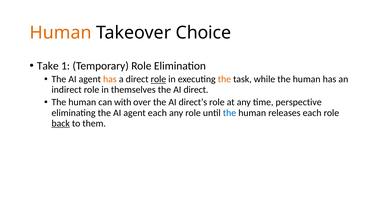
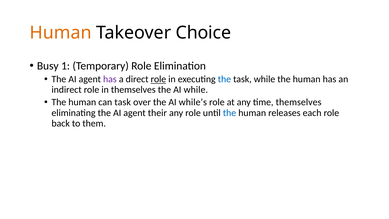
Take: Take -> Busy (48, 66)
has colour: orange -> purple (110, 79)
the colour: orange -> blue (224, 79)
AI direct: direct -> while (196, 90)
can with: with -> task (123, 102)
direct’s: direct’s -> while’s (193, 102)
time perspective: perspective -> themselves (299, 102)
agent each: each -> their (157, 113)
back underline: present -> none (61, 123)
